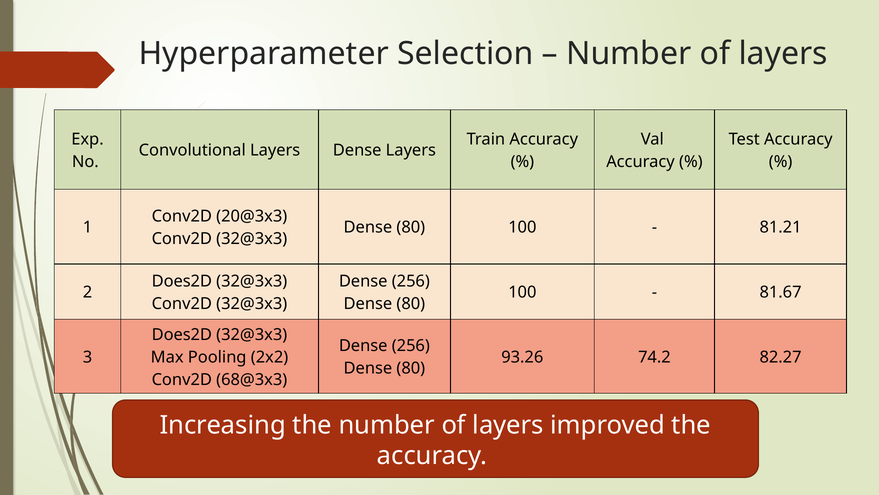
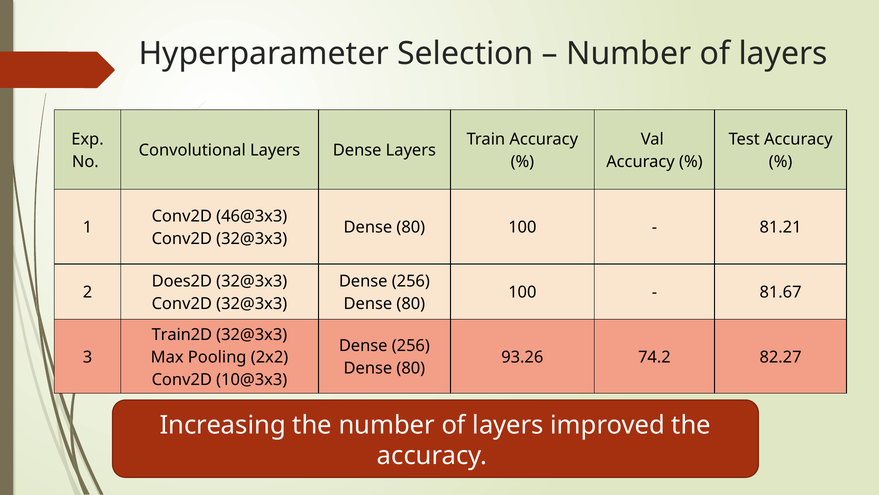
20@3x3: 20@3x3 -> 46@3x3 (252, 216)
Does2D: Does2D -> Train2D (182, 334)
68@3x3: 68@3x3 -> 10@3x3 (252, 379)
